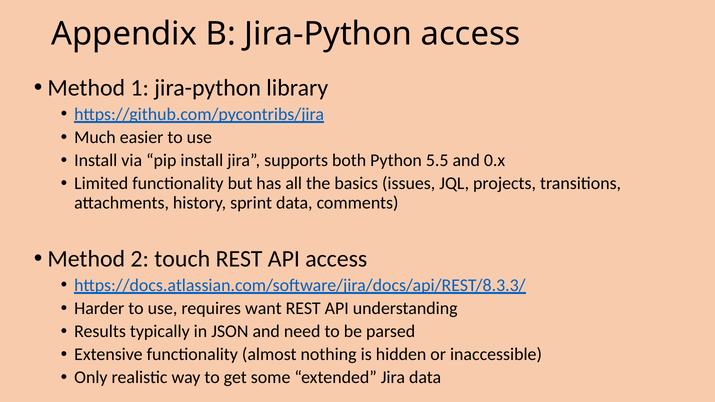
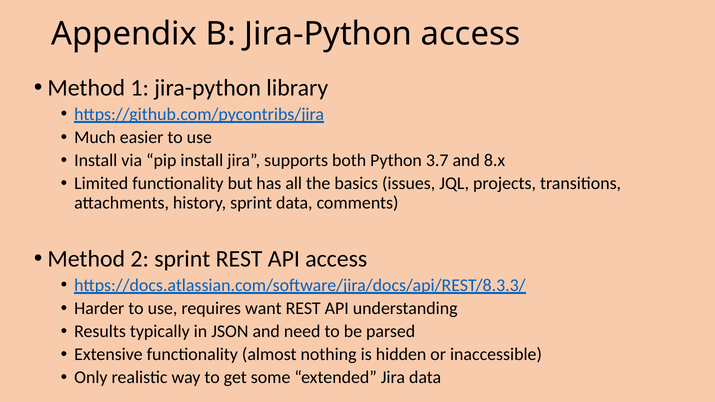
5.5: 5.5 -> 3.7 (437, 160)
0.x: 0.x -> 8.x (495, 160)
2 touch: touch -> sprint (182, 259)
